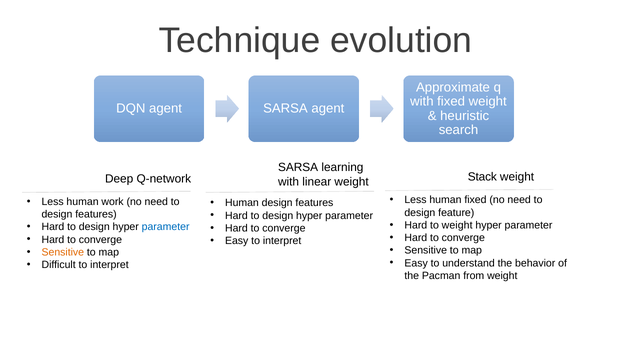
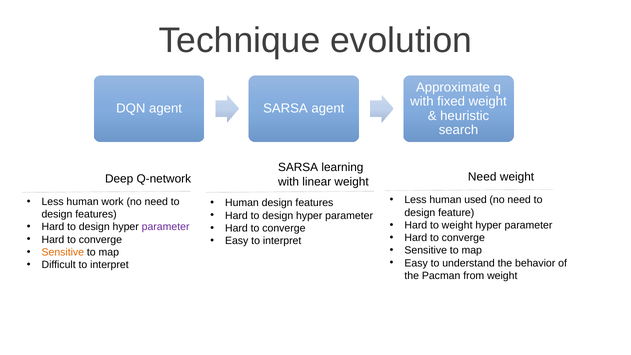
Stack: Stack -> Need (482, 177)
human fixed: fixed -> used (476, 200)
parameter colour: blue -> purple (166, 227)
